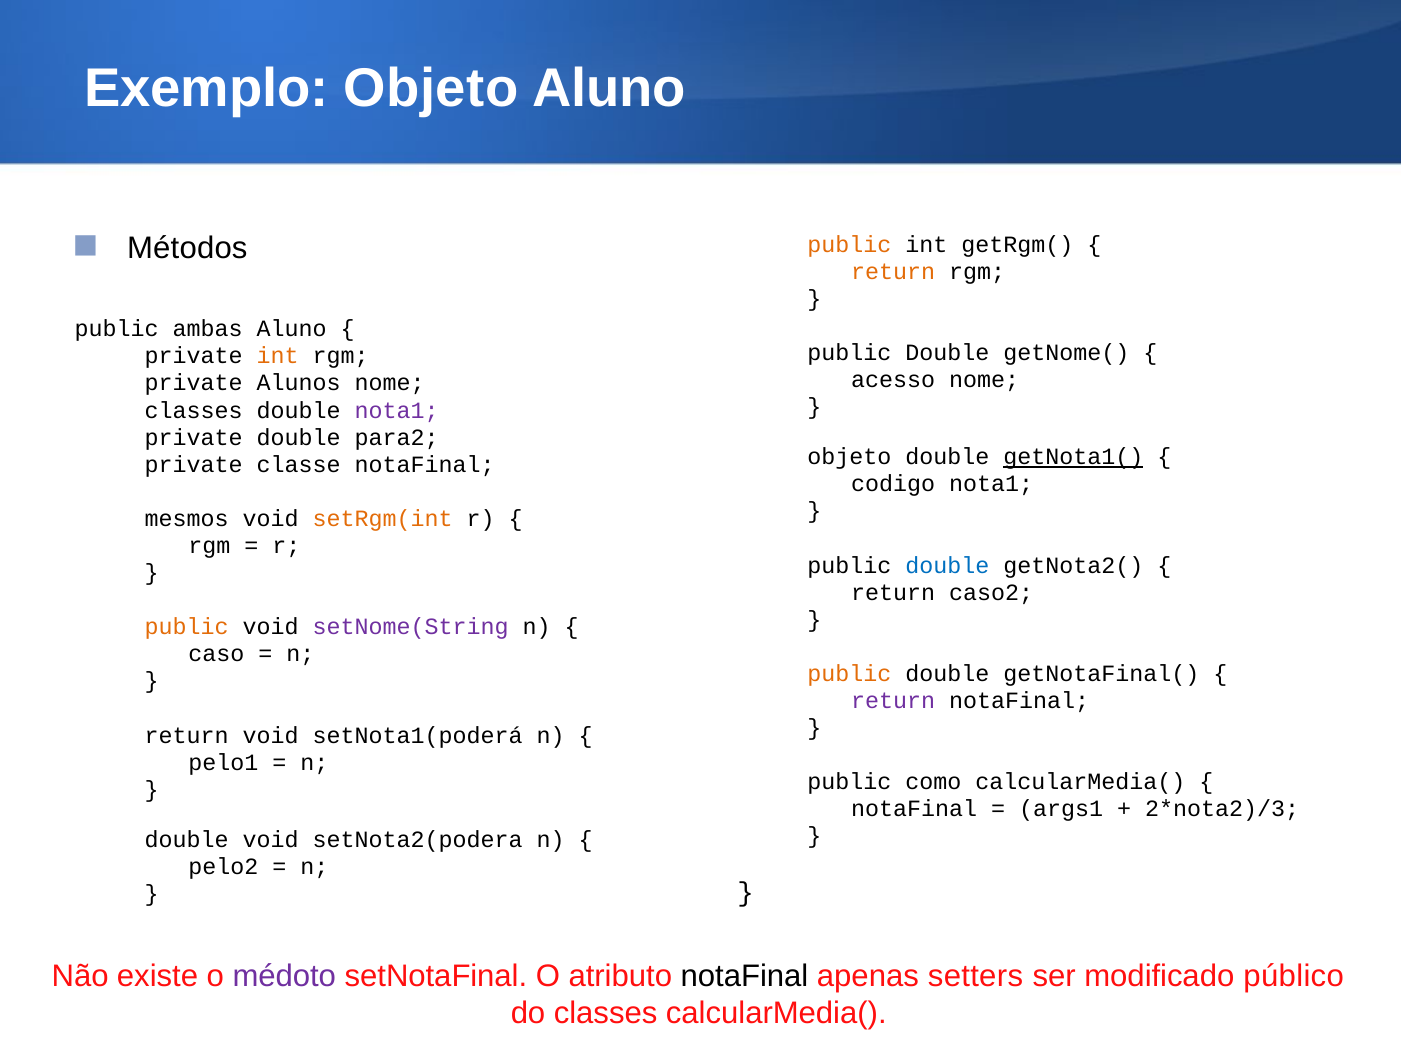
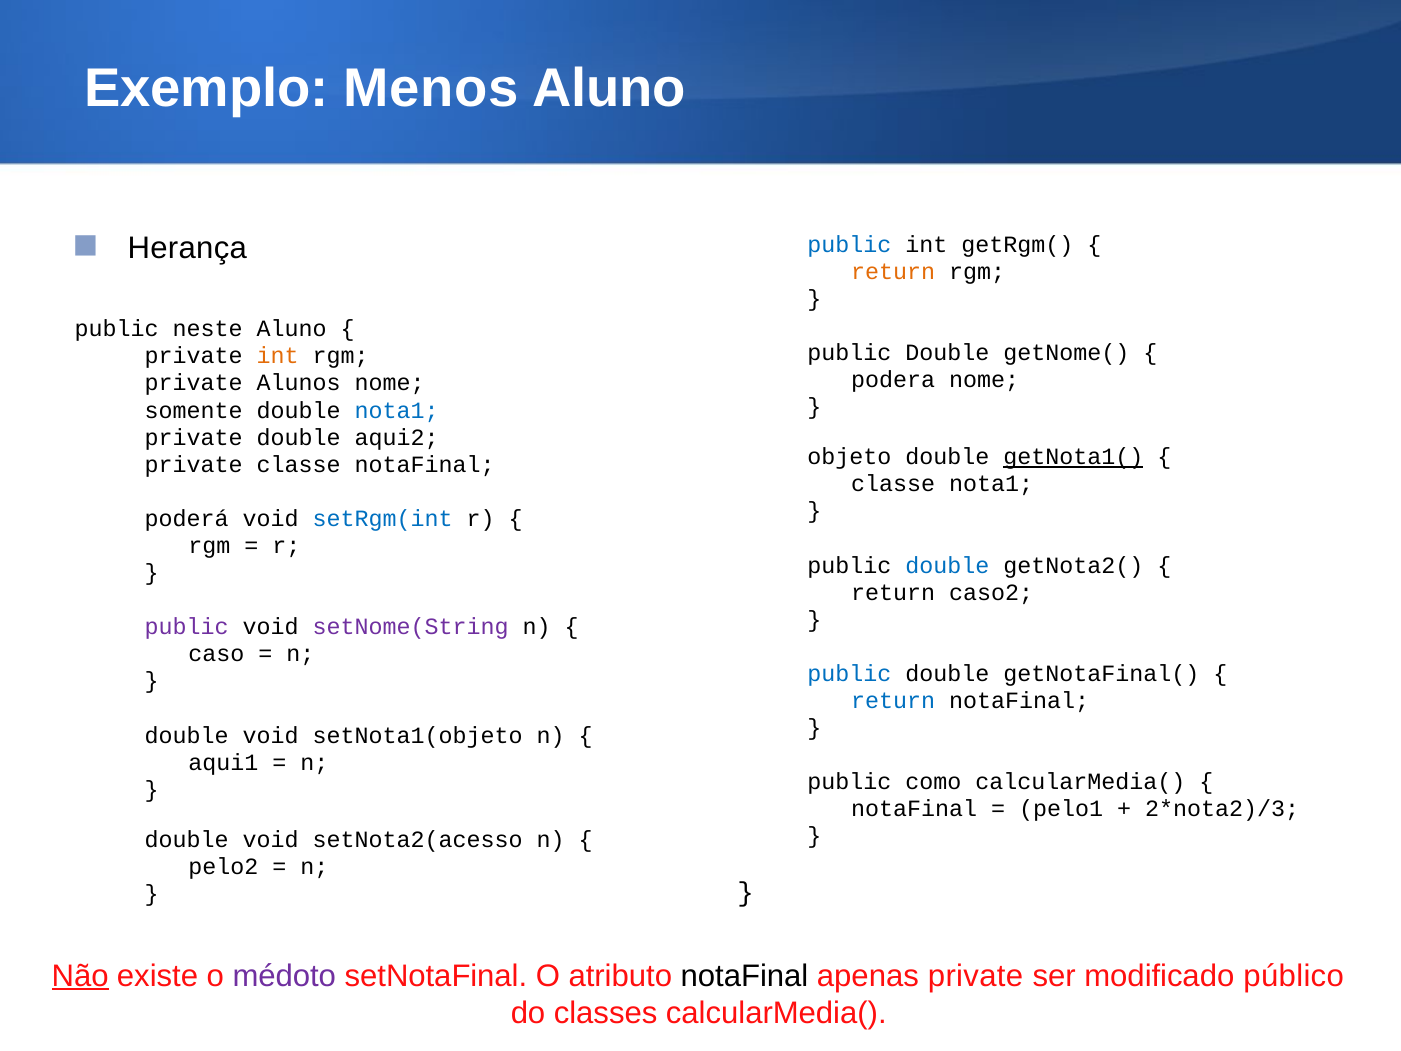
Exemplo Objeto: Objeto -> Menos (431, 89)
Métodos: Métodos -> Herança (187, 248)
public colour: orange -> blue (849, 245)
ambas: ambas -> neste (208, 329)
acesso: acesso -> podera (893, 380)
classes: classes -> somente (194, 410)
nota1 colour: purple -> blue (397, 410)
para2: para2 -> aqui2 (397, 437)
codigo: codigo -> classe (893, 484)
mesmos: mesmos -> poderá (187, 519)
setRgm(int colour: orange -> blue (383, 519)
public colour: orange -> purple (187, 627)
public colour: orange -> blue (849, 673)
return colour: purple -> blue (893, 701)
return: return -> double (187, 735)
setNota1(poderá: setNota1(poderá -> setNota1(objeto (418, 735)
pelo1: pelo1 -> aqui1 (223, 762)
args1: args1 -> pelo1 (1061, 809)
setNota2(podera: setNota2(podera -> setNota2(acesso (418, 839)
Não underline: none -> present (80, 976)
apenas setters: setters -> private (975, 976)
